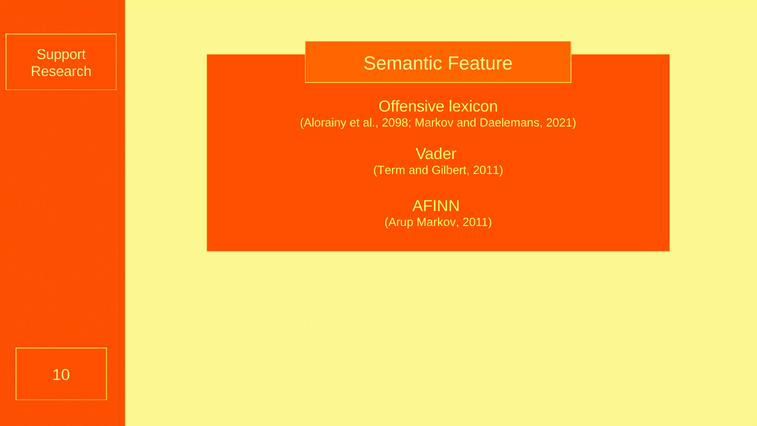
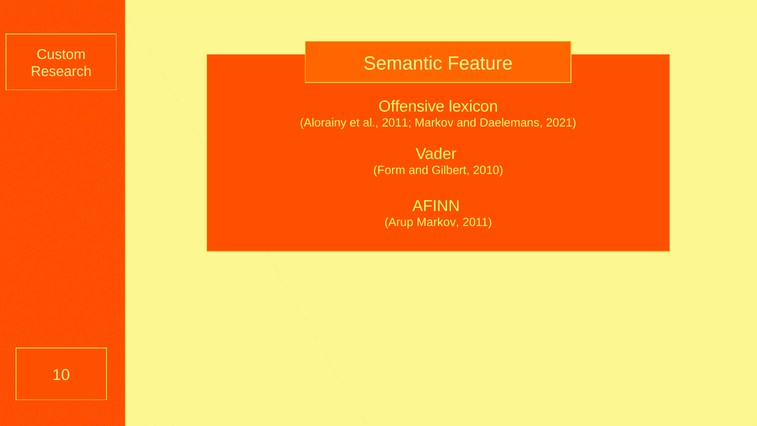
Support: Support -> Custom (61, 54)
al 2098: 2098 -> 2011 (397, 123)
Term: Term -> Form (389, 170)
Gilbert 2011: 2011 -> 2010 (488, 170)
